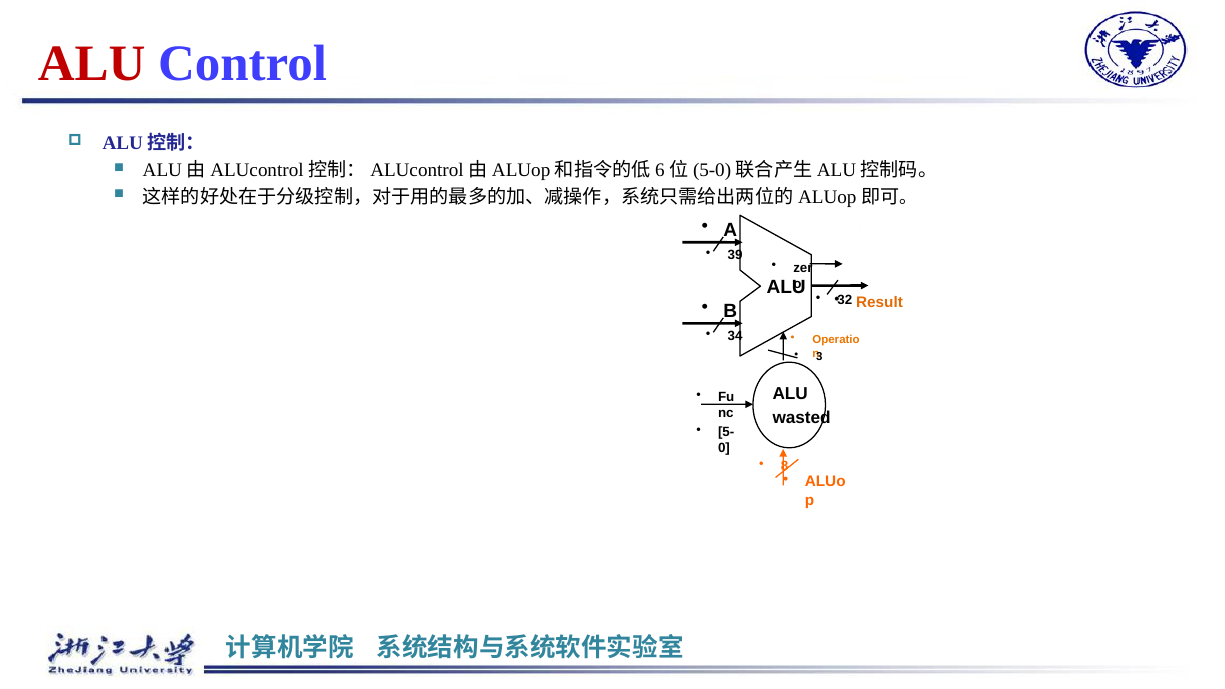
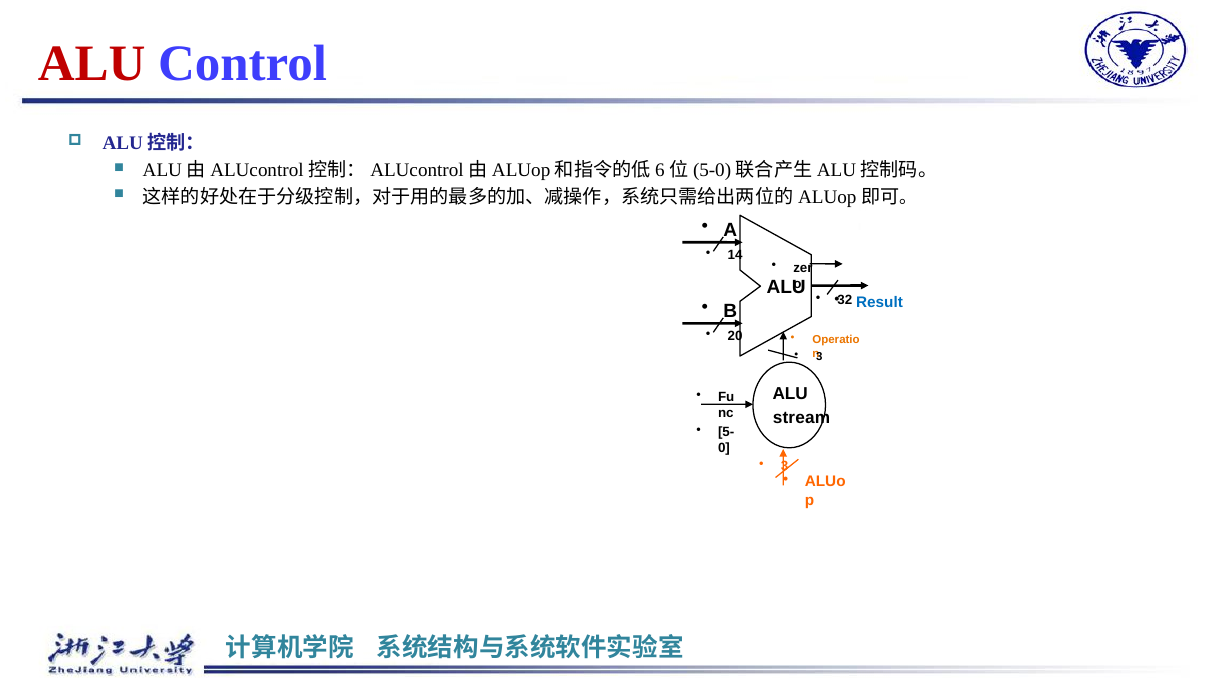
39: 39 -> 14 (735, 255)
Result colour: orange -> blue (880, 302)
34: 34 -> 20 (735, 336)
wasted: wasted -> stream (801, 418)
8: 8 -> 3 (785, 466)
